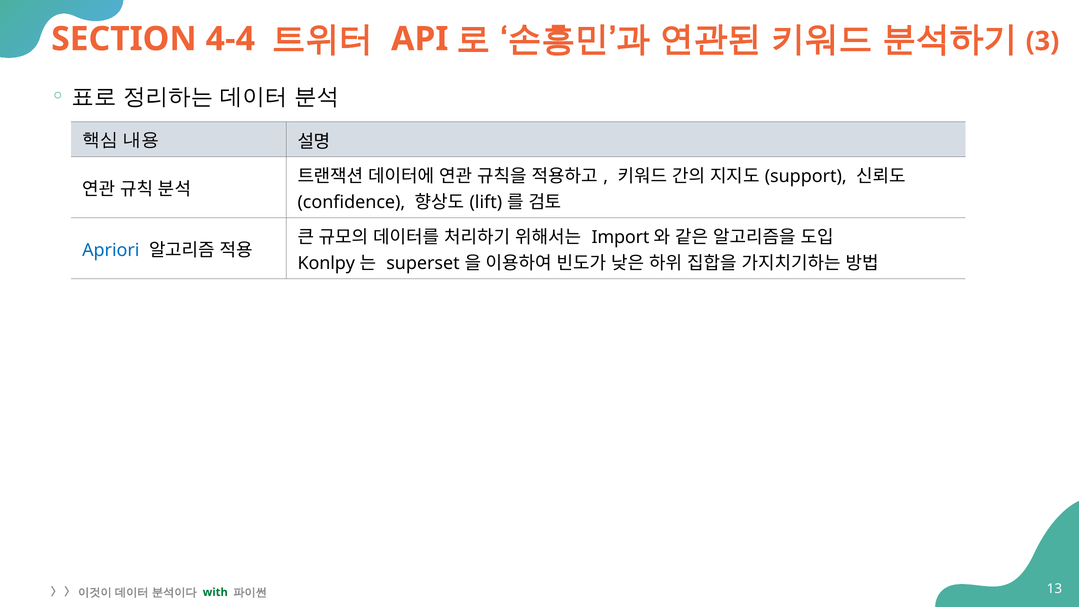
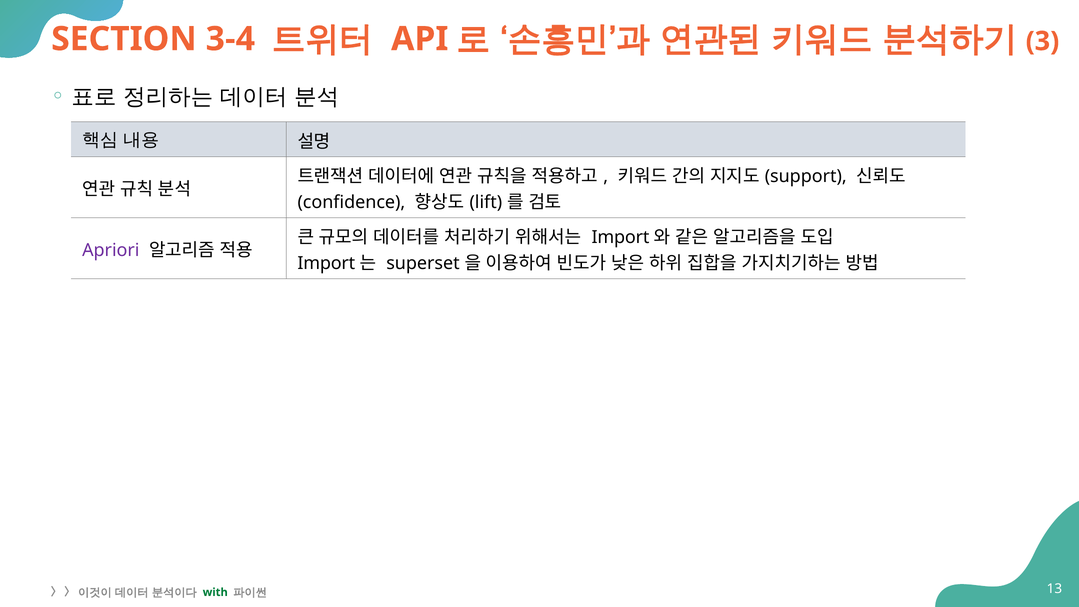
4-4: 4-4 -> 3-4 (230, 39)
Apriori colour: blue -> purple (111, 250)
Konlpy: Konlpy -> Import (326, 263)
